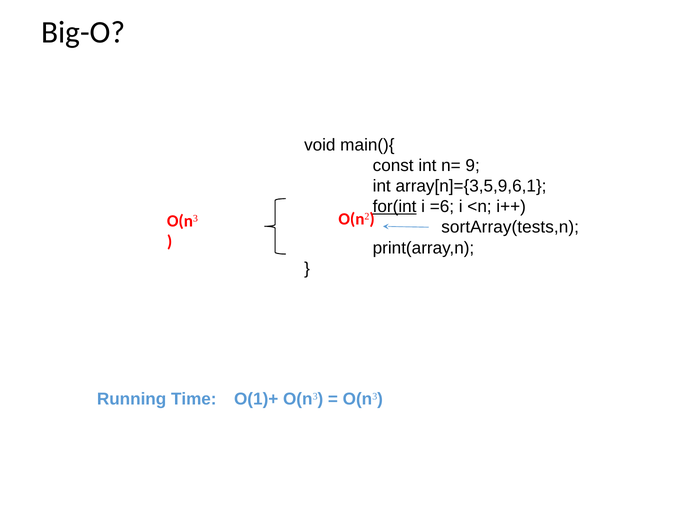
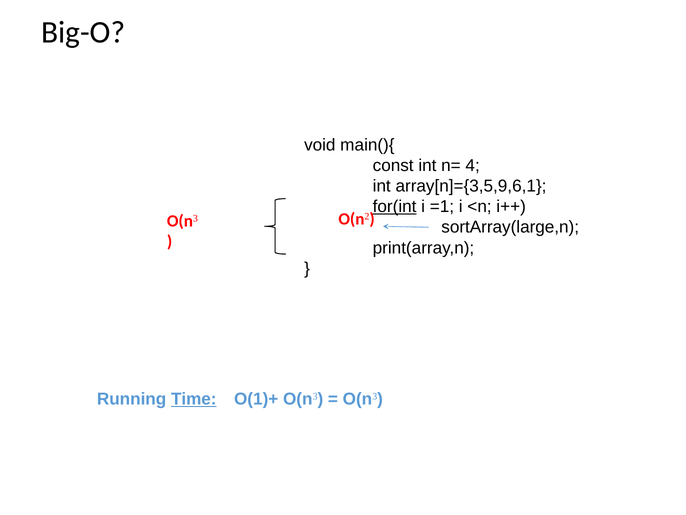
9: 9 -> 4 (473, 165)
=6: =6 -> =1 (442, 206)
sortArray(tests,n: sortArray(tests,n -> sortArray(large,n (510, 227)
Time underline: none -> present (194, 399)
